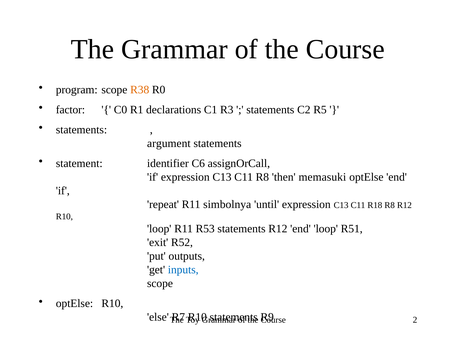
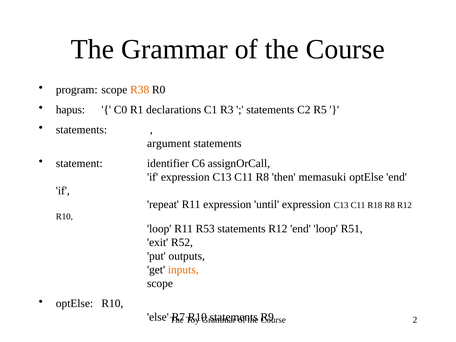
factor: factor -> hapus (70, 110)
R11 simbolnya: simbolnya -> expression (227, 204)
inputs colour: blue -> orange (183, 270)
